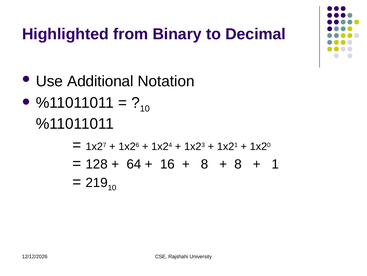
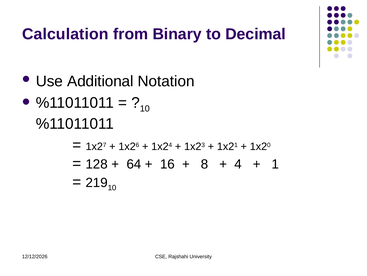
Highlighted: Highlighted -> Calculation (65, 34)
8: 8 -> 4 (238, 164)
